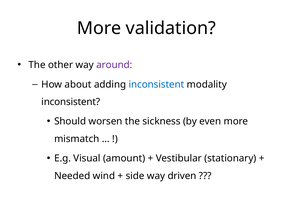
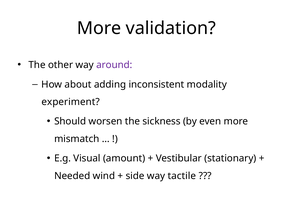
inconsistent colour: blue -> black (156, 85)
inconsistent: inconsistent -> experiment (71, 102)
driven: driven -> tactile (182, 176)
